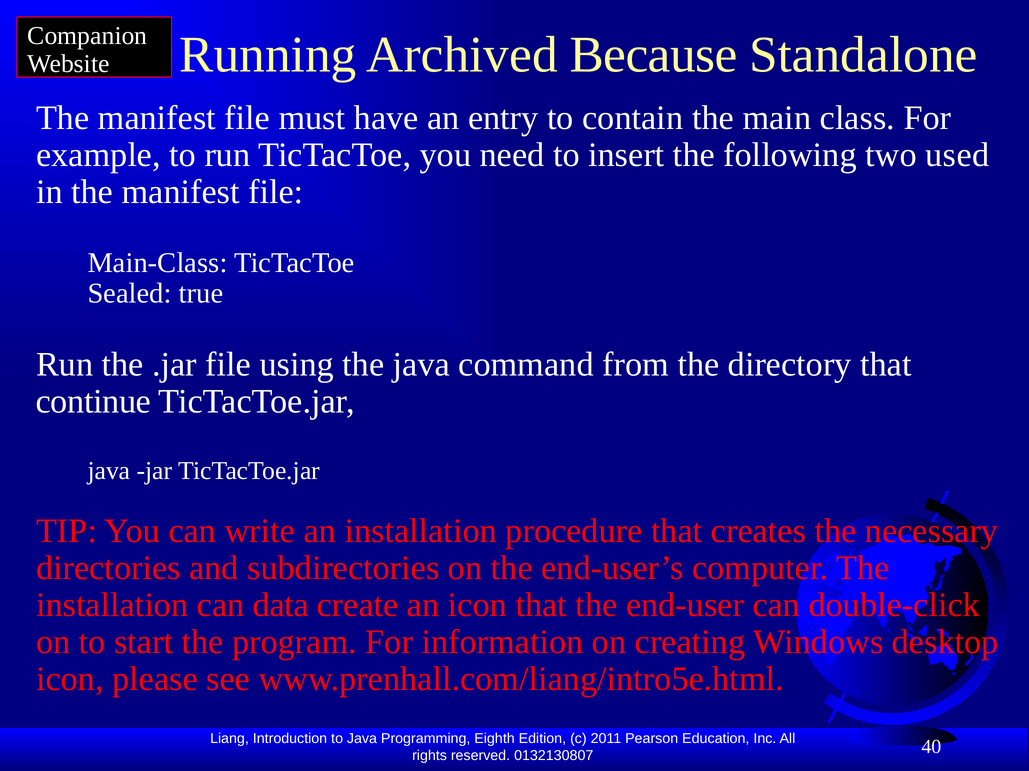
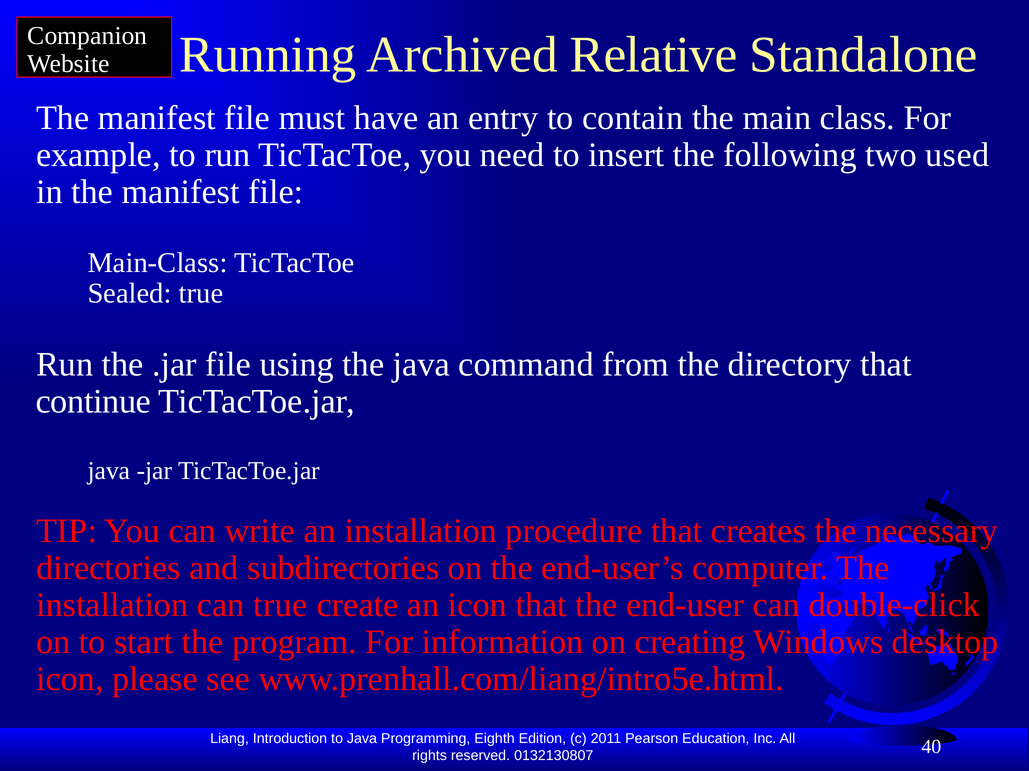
Because: Because -> Relative (654, 55)
can data: data -> true (280, 605)
